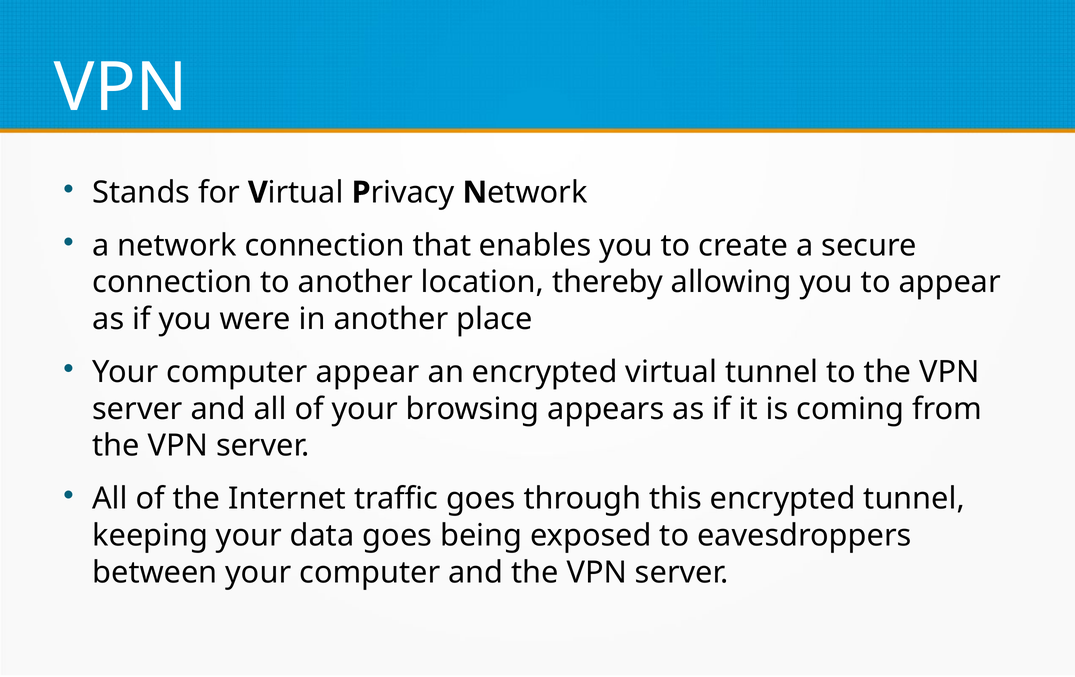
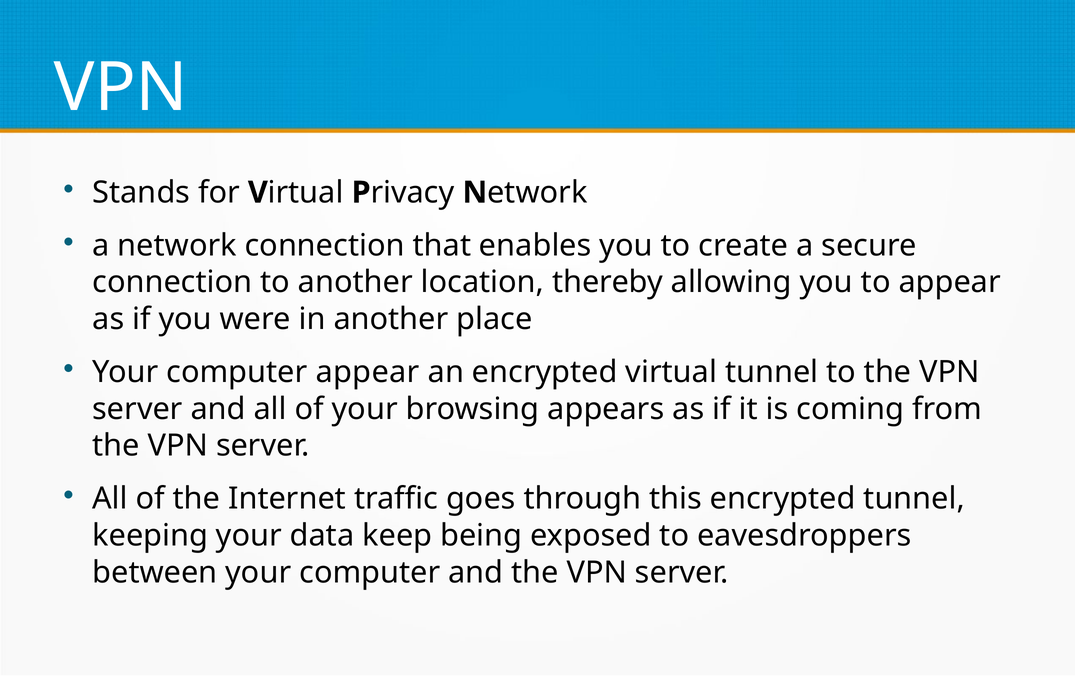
data goes: goes -> keep (397, 536)
